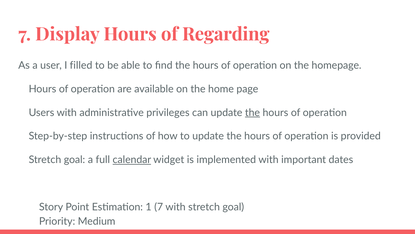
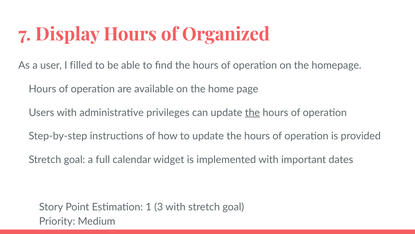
Regarding: Regarding -> Organized (226, 34)
calendar underline: present -> none (132, 159)
1 7: 7 -> 3 (159, 206)
